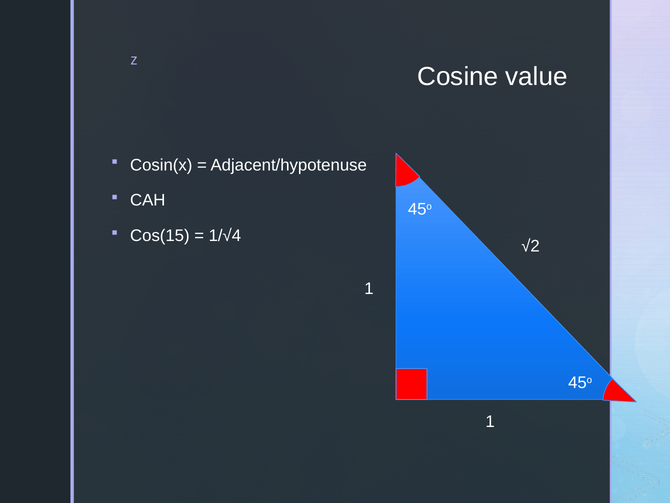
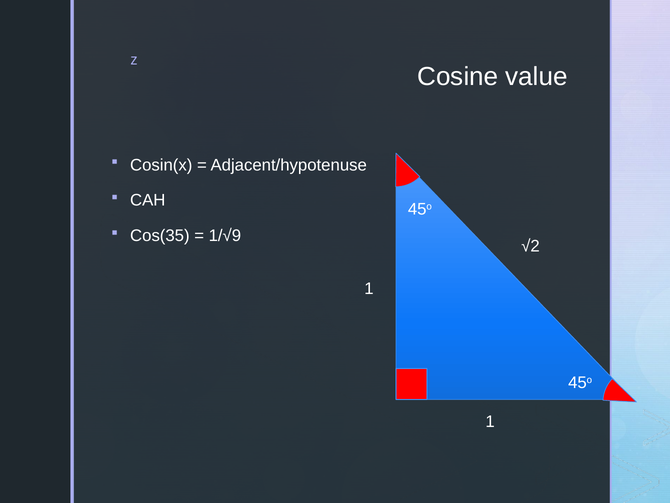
Cos(15: Cos(15 -> Cos(35 (160, 235)
1/√4: 1/√4 -> 1/√9 (225, 235)
